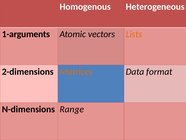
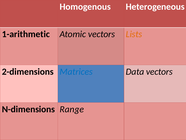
1-arguments: 1-arguments -> 1-arithmetic (26, 34)
Matrices colour: orange -> blue (76, 71)
Data format: format -> vectors (159, 71)
